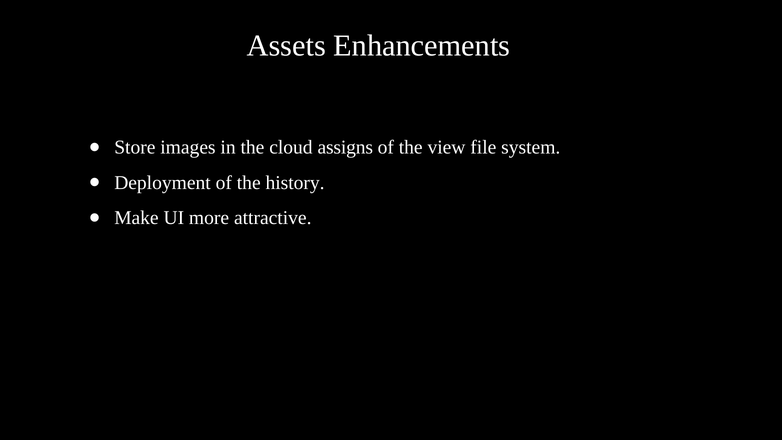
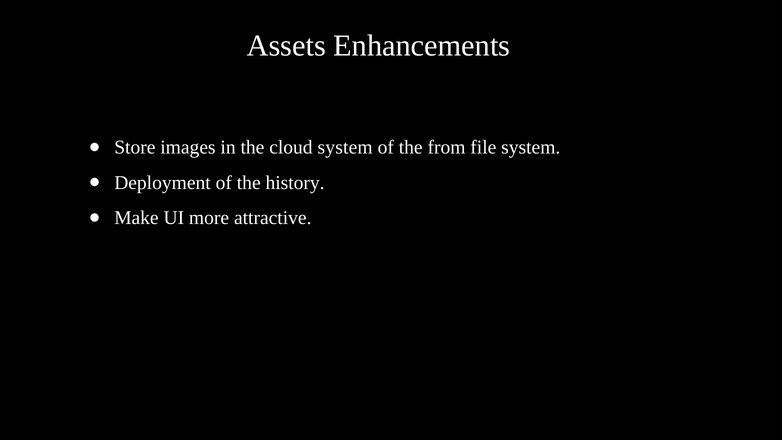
cloud assigns: assigns -> system (345, 147)
view: view -> from (446, 147)
